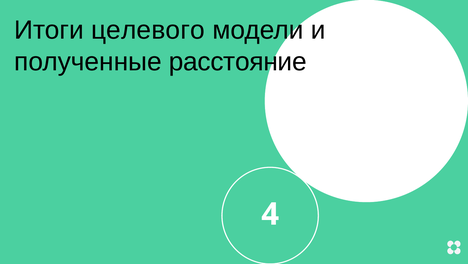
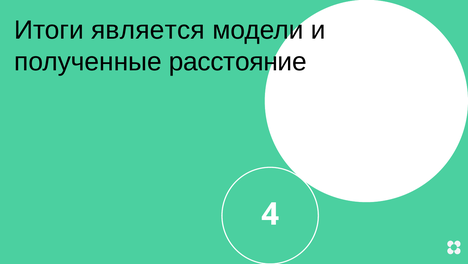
целевого: целевого -> является (148, 30)
